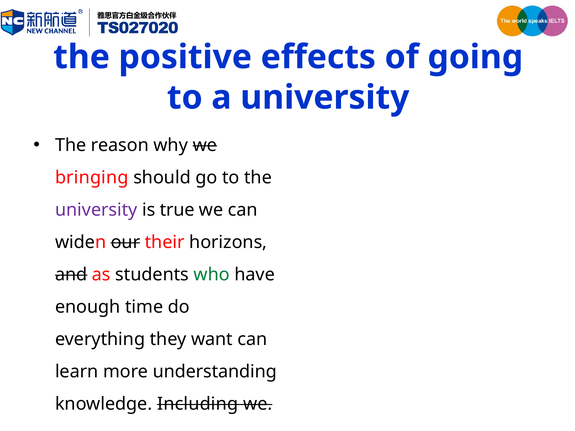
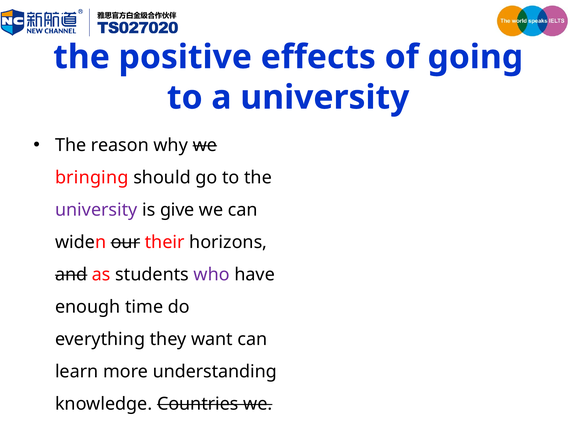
true: true -> give (177, 210)
who colour: green -> purple (212, 275)
Including: Including -> Countries (198, 404)
